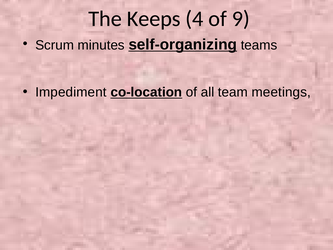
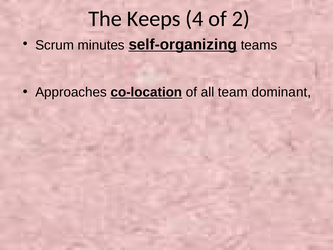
9: 9 -> 2 (241, 19)
Impediment: Impediment -> Approaches (71, 92)
meetings: meetings -> dominant (281, 92)
